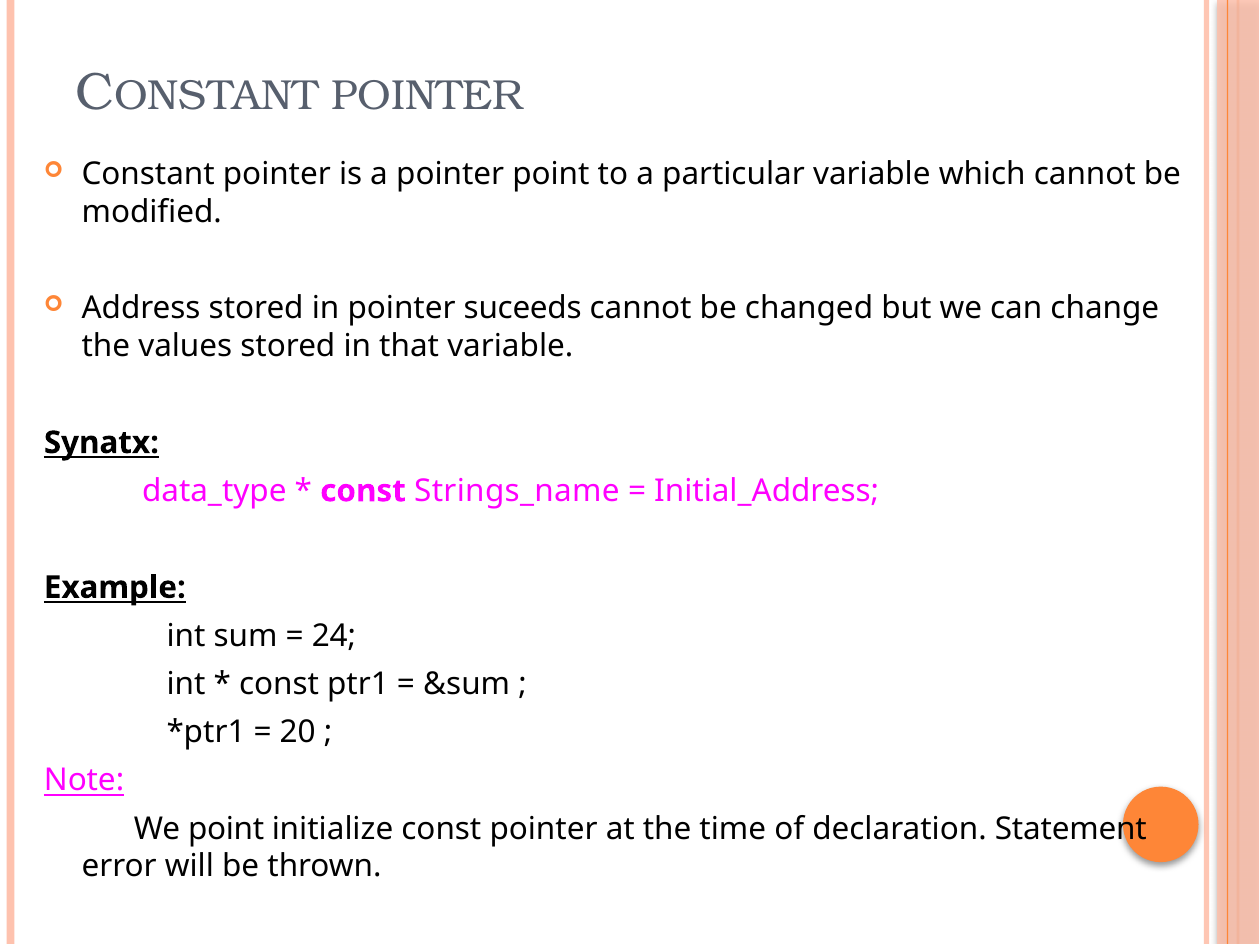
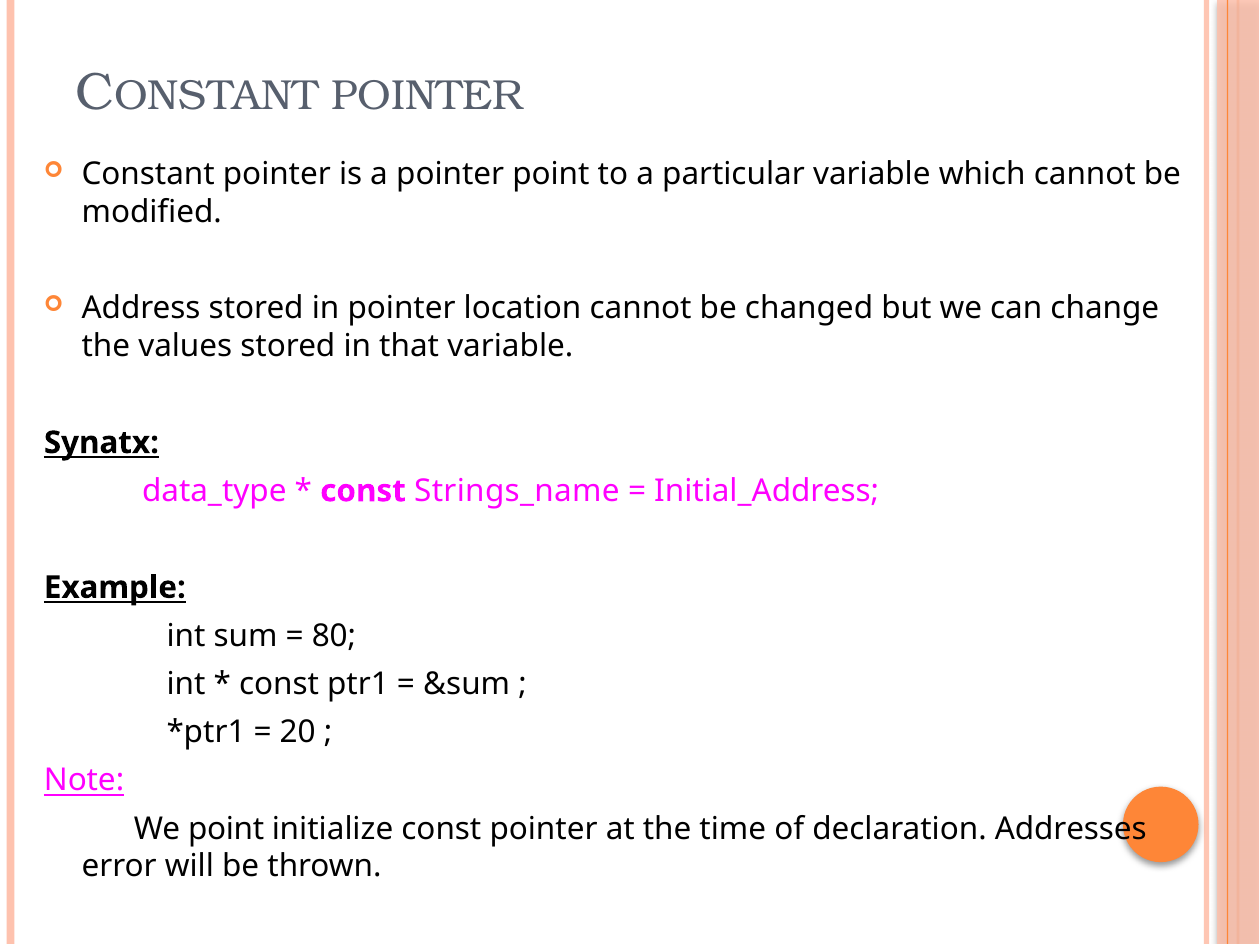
suceeds: suceeds -> location (523, 308)
24: 24 -> 80 (334, 636)
Statement: Statement -> Addresses (1071, 829)
